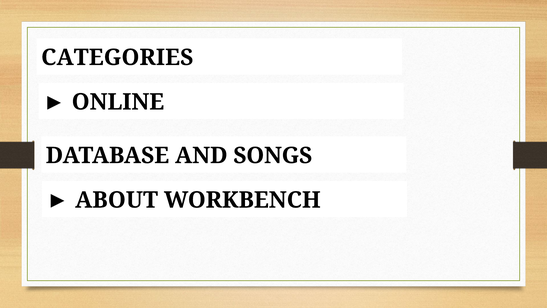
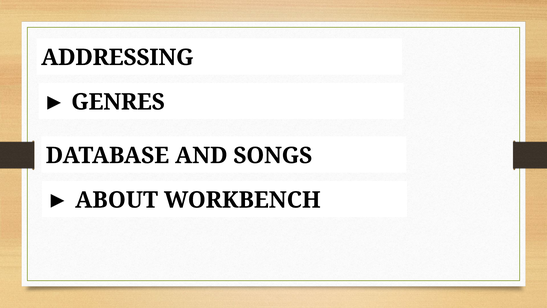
CATEGORIES: CATEGORIES -> ADDRESSING (117, 57)
ONLINE: ONLINE -> GENRES (118, 102)
